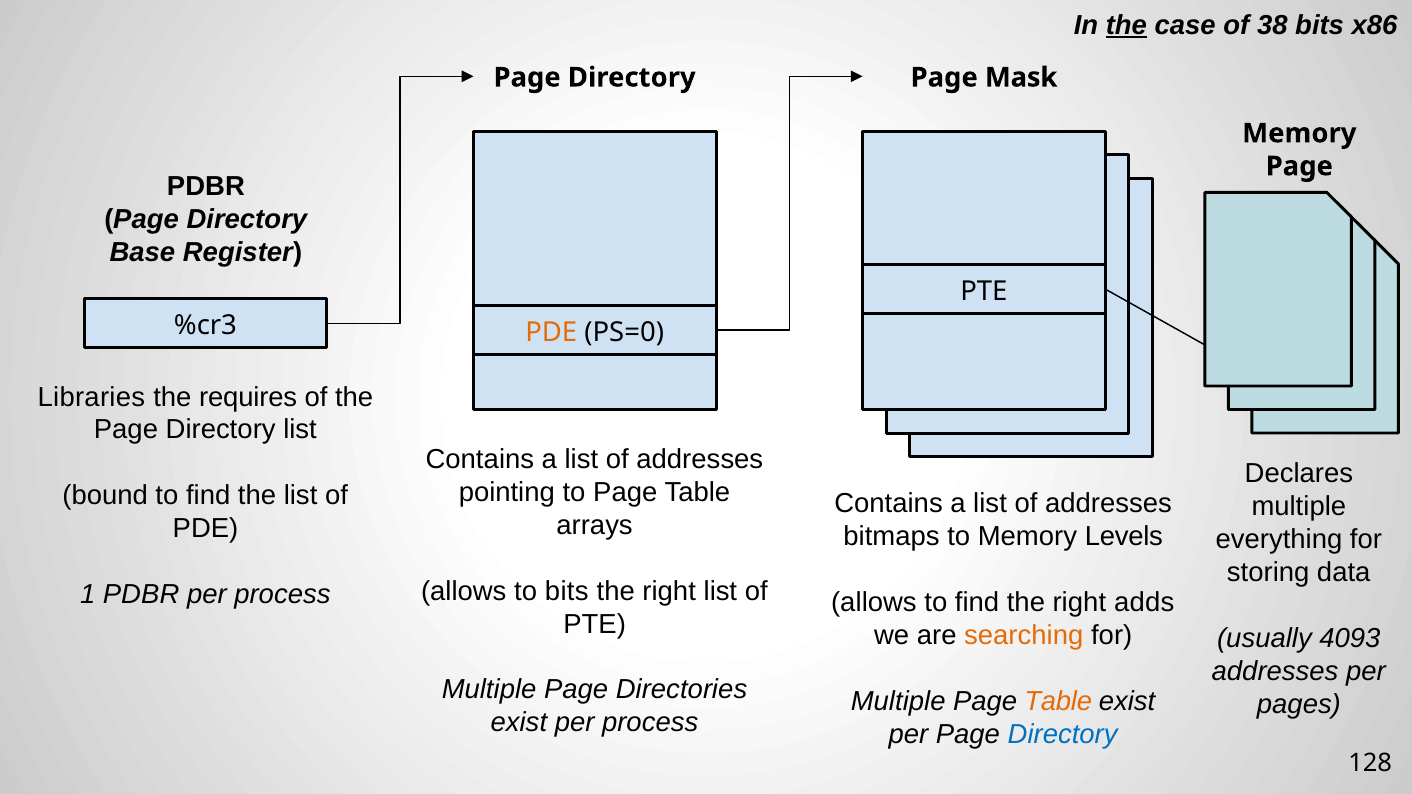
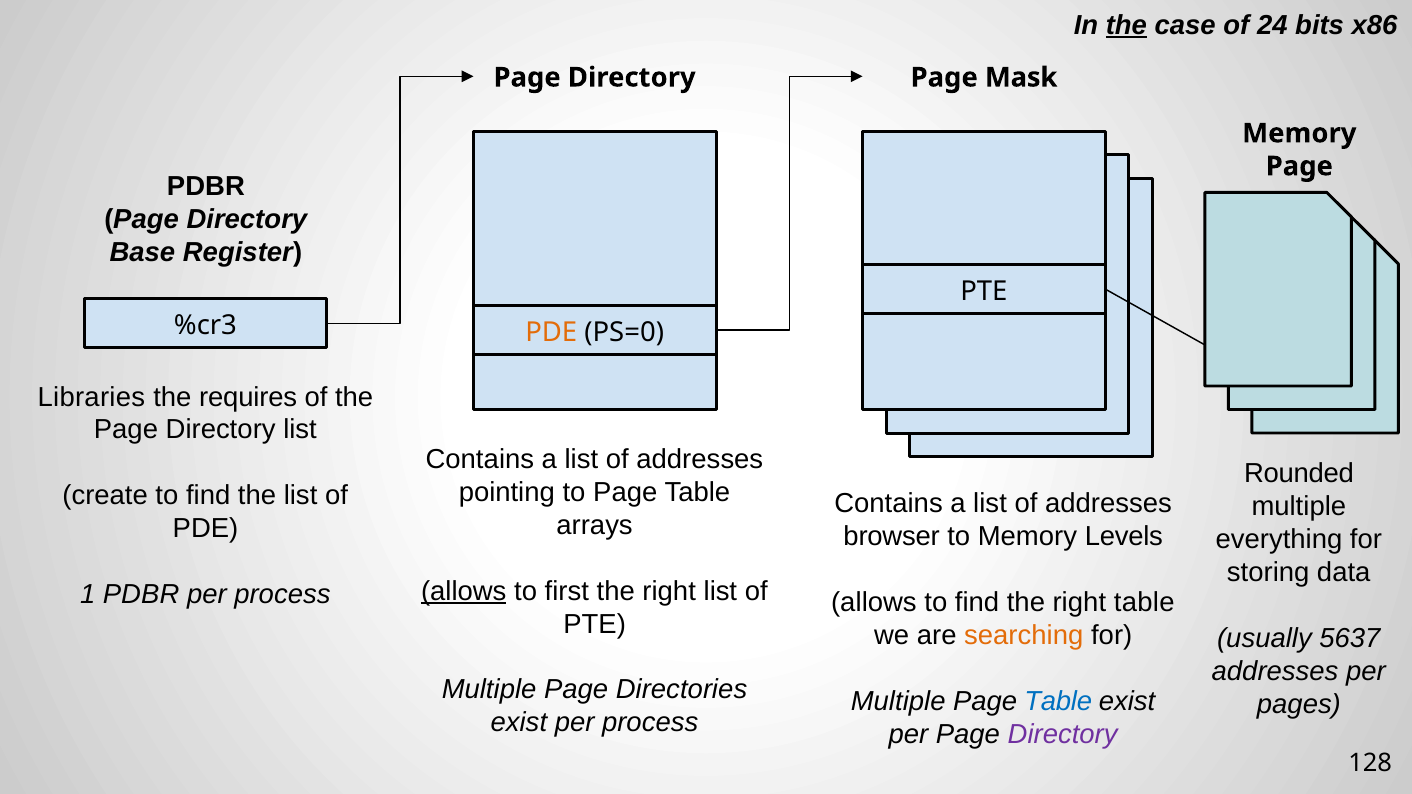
38: 38 -> 24 (1272, 25)
Declares: Declares -> Rounded (1299, 474)
bound: bound -> create (105, 496)
bitmaps: bitmaps -> browser (892, 537)
allows underline: none -> present (464, 591)
to bits: bits -> first (567, 591)
right adds: adds -> table (1144, 603)
4093: 4093 -> 5637 (1350, 639)
Table colour: orange -> blue (1058, 702)
Directory colour: blue -> purple (1063, 735)
